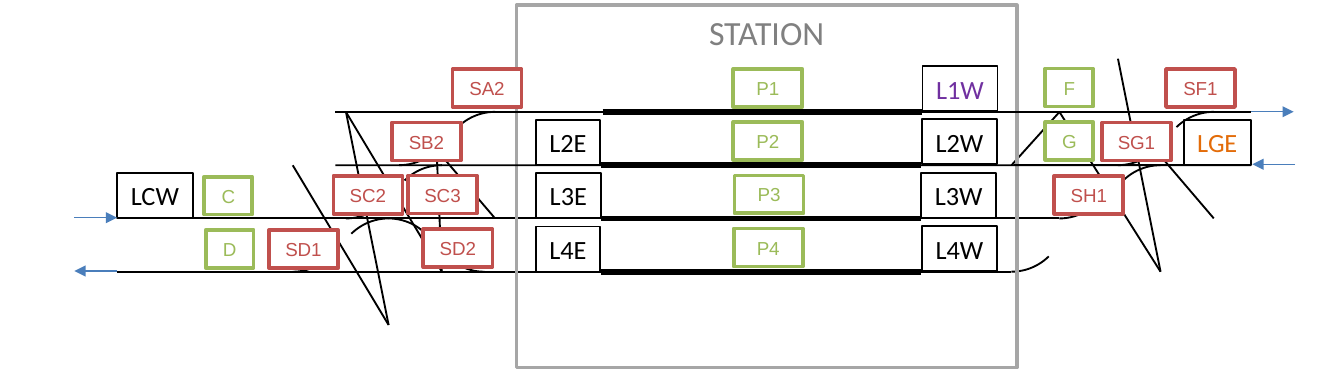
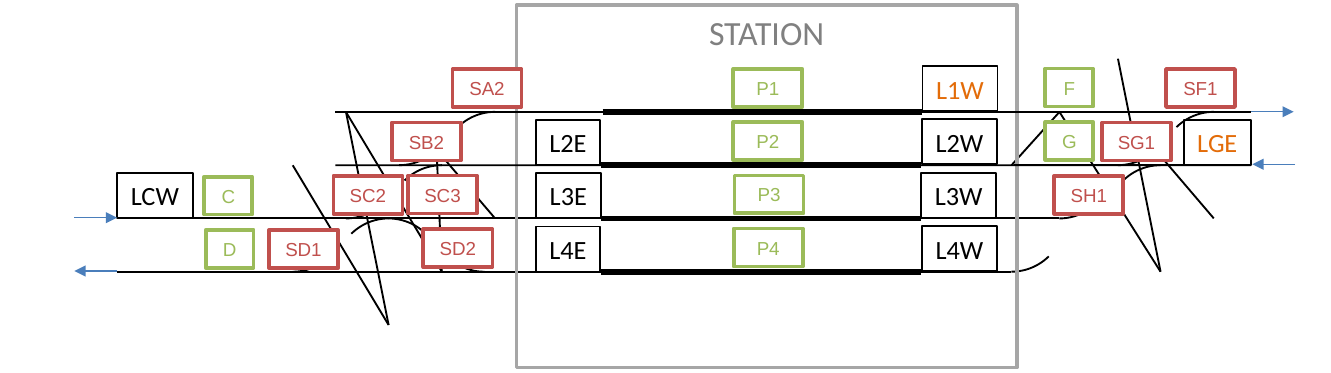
L1W colour: purple -> orange (960, 90)
